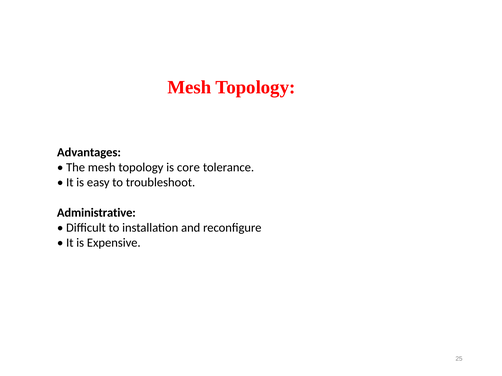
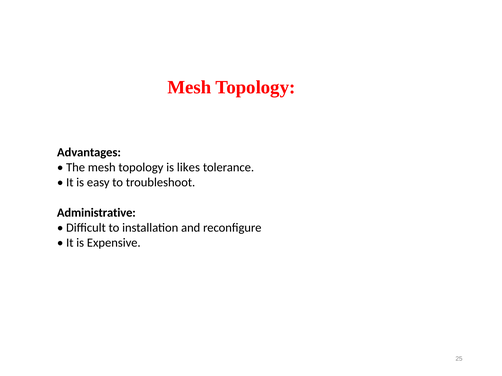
core: core -> likes (188, 168)
